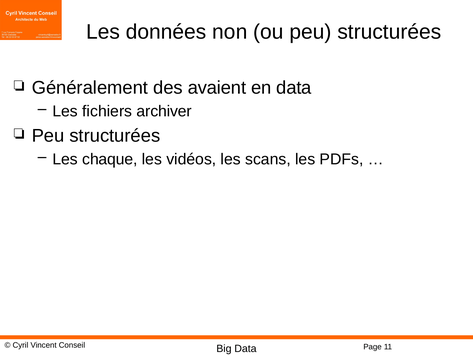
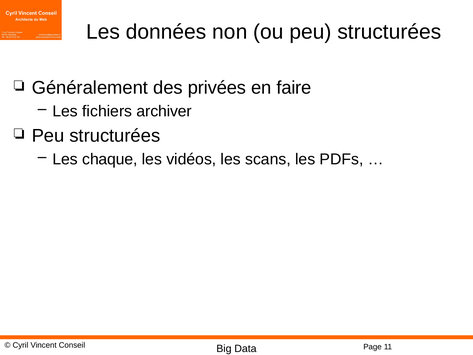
avaient: avaient -> privées (217, 88)
en data: data -> faire (294, 88)
